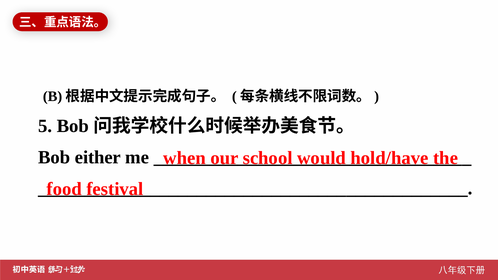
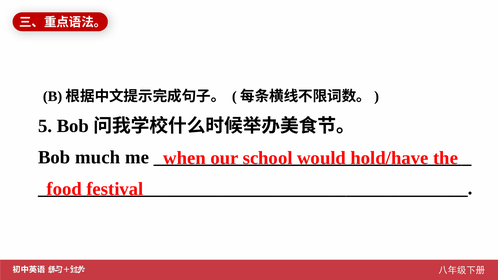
either: either -> much (98, 157)
